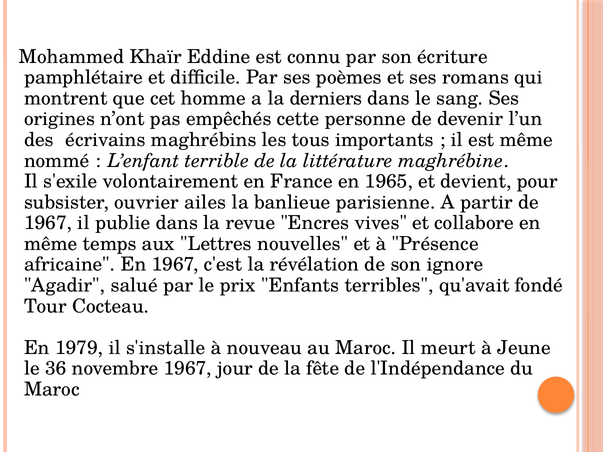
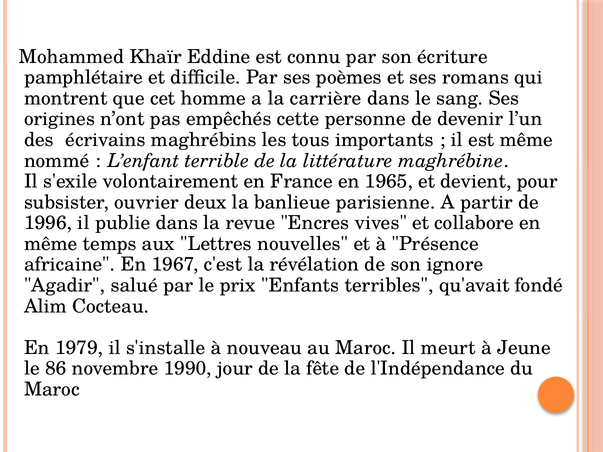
derniers: derniers -> carrière (326, 98)
ailes: ailes -> deux (205, 202)
1967: 1967 -> 1996 (48, 223)
Tour: Tour -> Alim (45, 306)
36: 36 -> 86 (56, 369)
novembre 1967: 1967 -> 1990 (188, 369)
